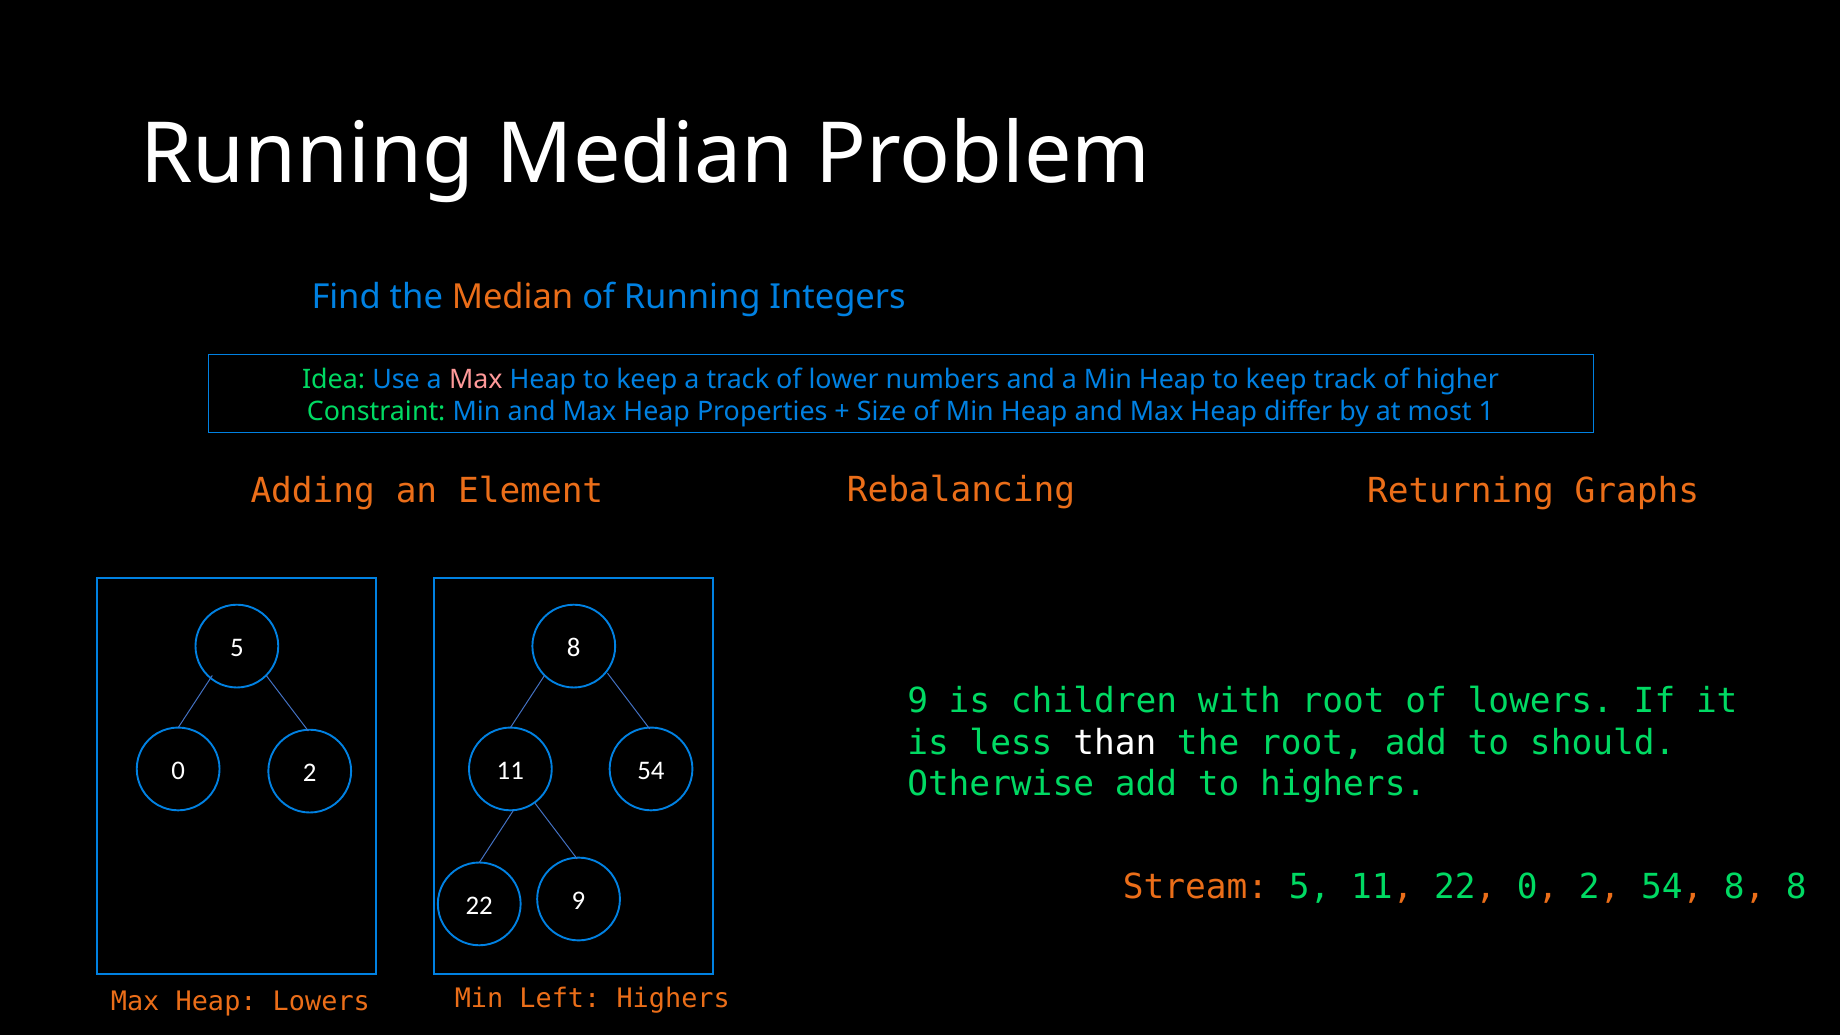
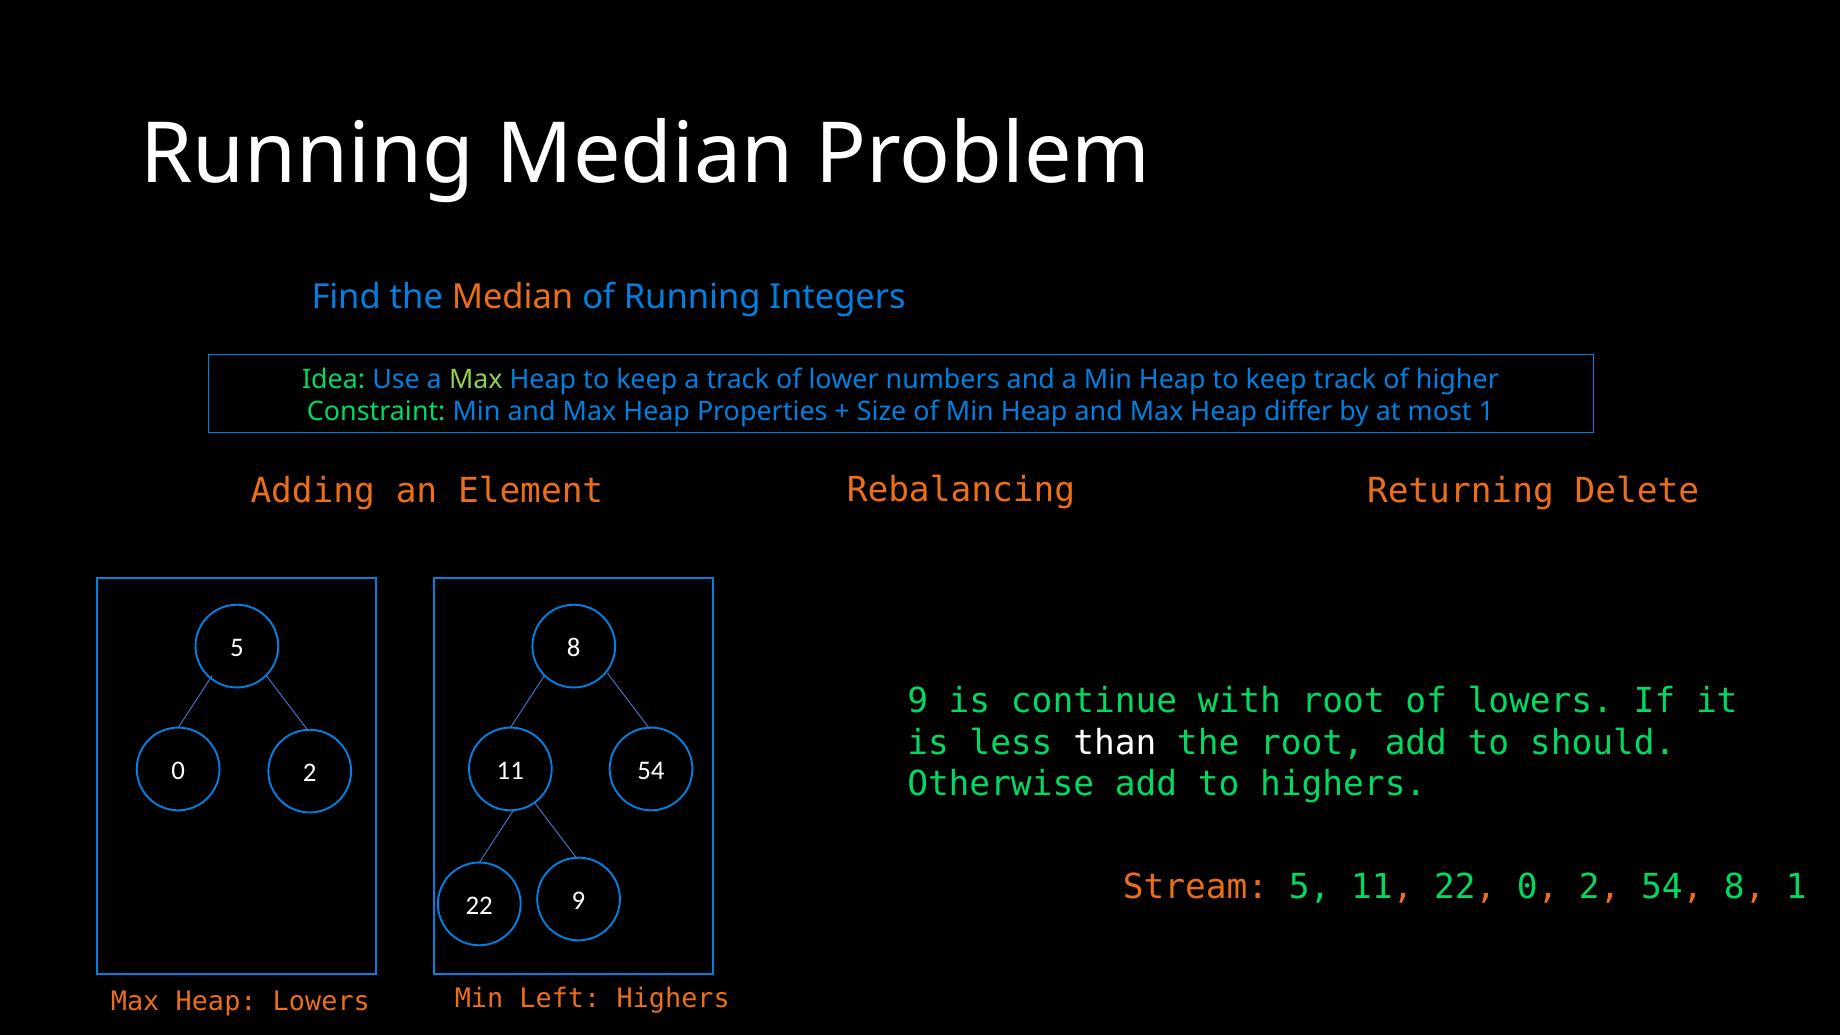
Max colour: pink -> light green (476, 379)
Graphs: Graphs -> Delete (1637, 492)
children: children -> continue (1094, 701)
8 8: 8 -> 1 (1796, 888)
